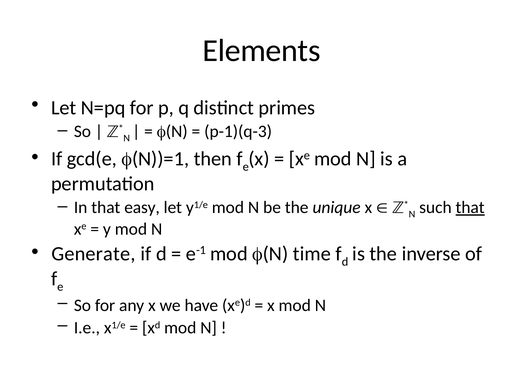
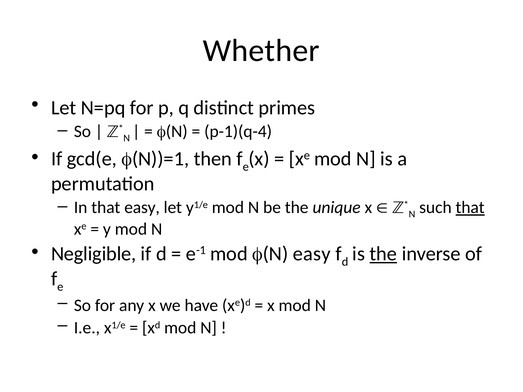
Elements: Elements -> Whether (261, 51)
p-1)(q-3: p-1)(q-3 -> p-1)(q-4 (238, 131)
Generate: Generate -> Negligible (94, 254)
(N time: time -> easy (312, 254)
the underline: none -> present (383, 254)
